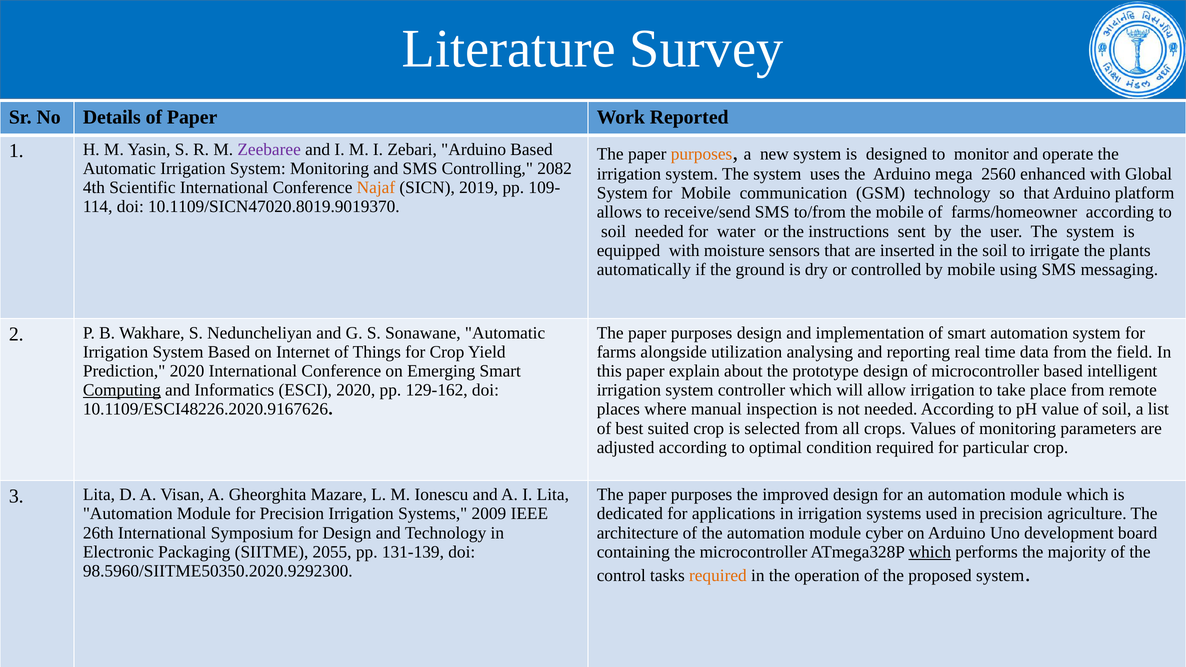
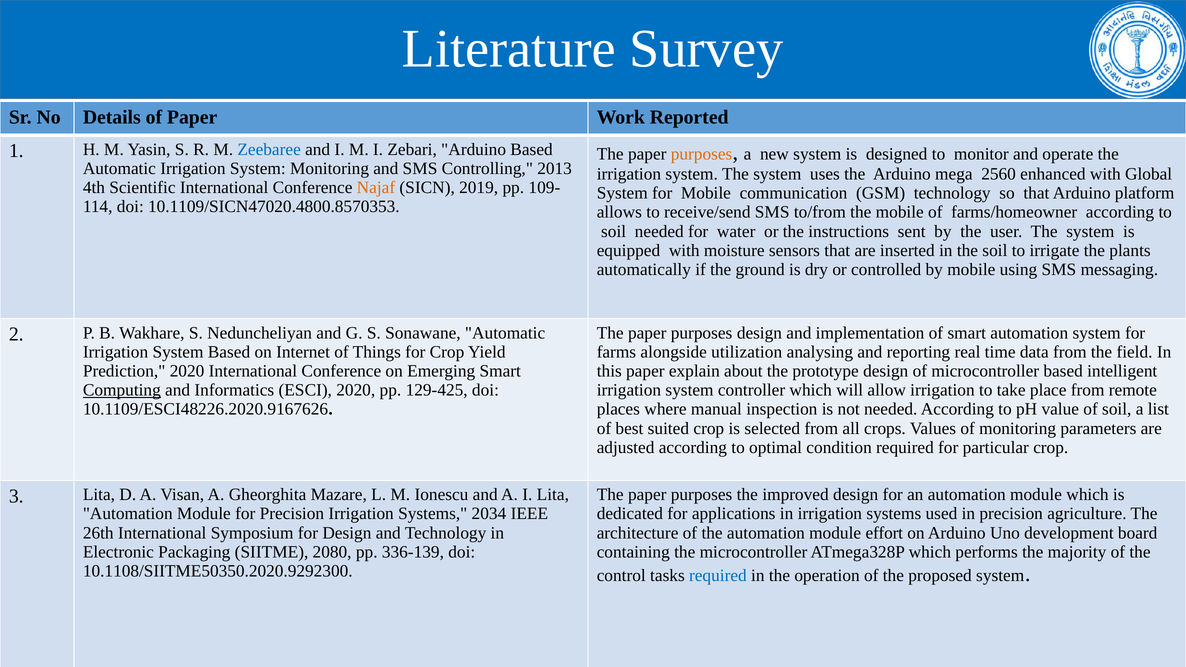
Zeebaree colour: purple -> blue (269, 149)
2082: 2082 -> 2013 (555, 169)
10.1109/SICN47020.8019.9019370: 10.1109/SICN47020.8019.9019370 -> 10.1109/SICN47020.4800.8570353 (274, 207)
129-162: 129-162 -> 129-425 (437, 390)
2009: 2009 -> 2034 (489, 514)
cyber: cyber -> effort (884, 533)
2055: 2055 -> 2080 (332, 552)
131-139: 131-139 -> 336-139 (413, 552)
which underline: present -> none (930, 552)
98.5960/SIITME50350.2020.9292300: 98.5960/SIITME50350.2020.9292300 -> 10.1108/SIITME50350.2020.9292300 (218, 571)
required colour: orange -> blue (718, 576)
